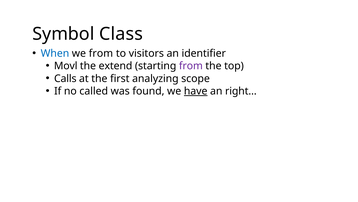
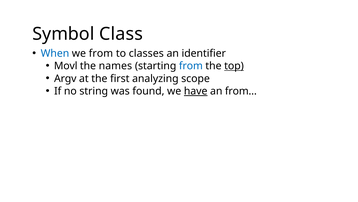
visitors: visitors -> classes (146, 53)
extend: extend -> names (115, 66)
from colour: purple -> blue (191, 66)
top underline: none -> present (234, 66)
Calls: Calls -> Argv (65, 78)
called: called -> string (94, 91)
right…: right… -> from… (241, 91)
